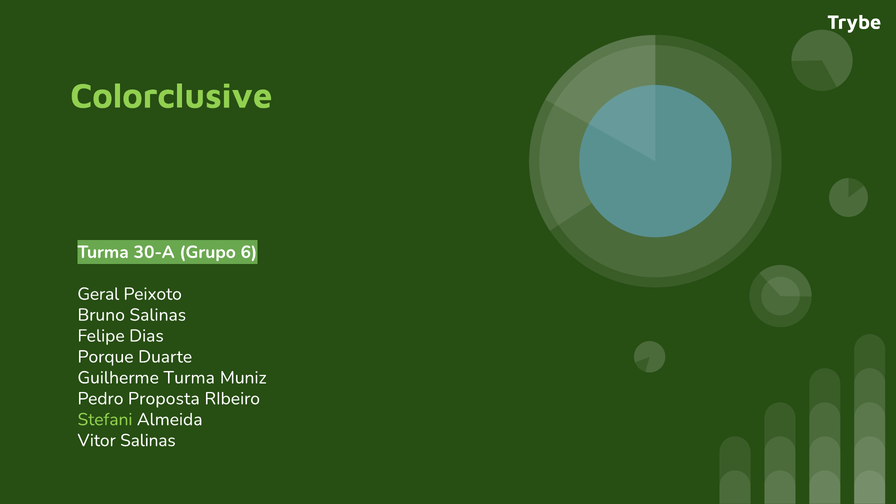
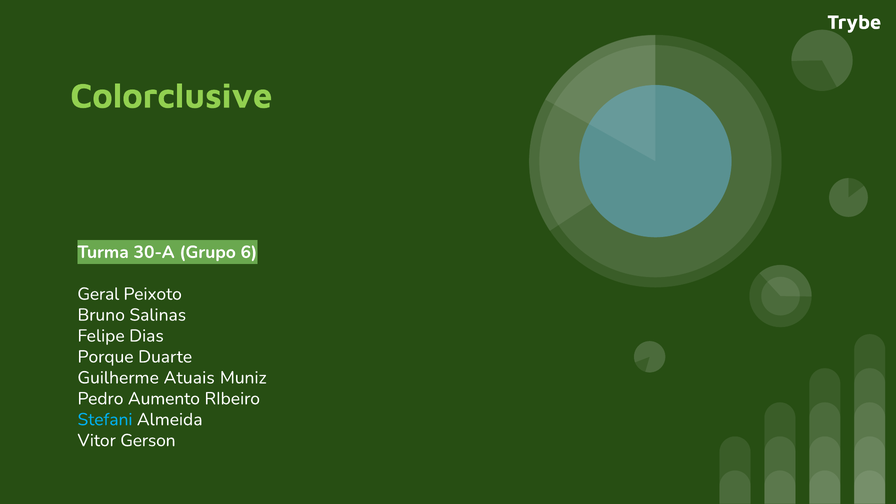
Guilherme Turma: Turma -> Atuais (189, 378)
Proposta: Proposta -> Aumento (164, 399)
Stefani colour: light green -> light blue (105, 419)
Vitor Salinas: Salinas -> Gerson (148, 440)
